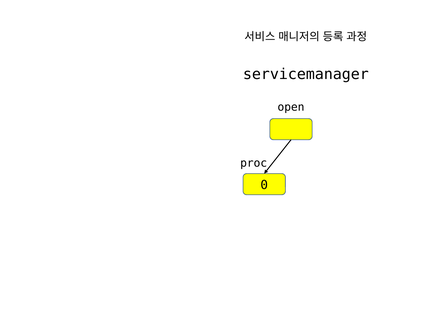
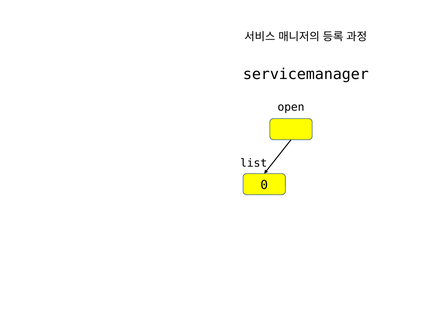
proc: proc -> list (254, 163)
